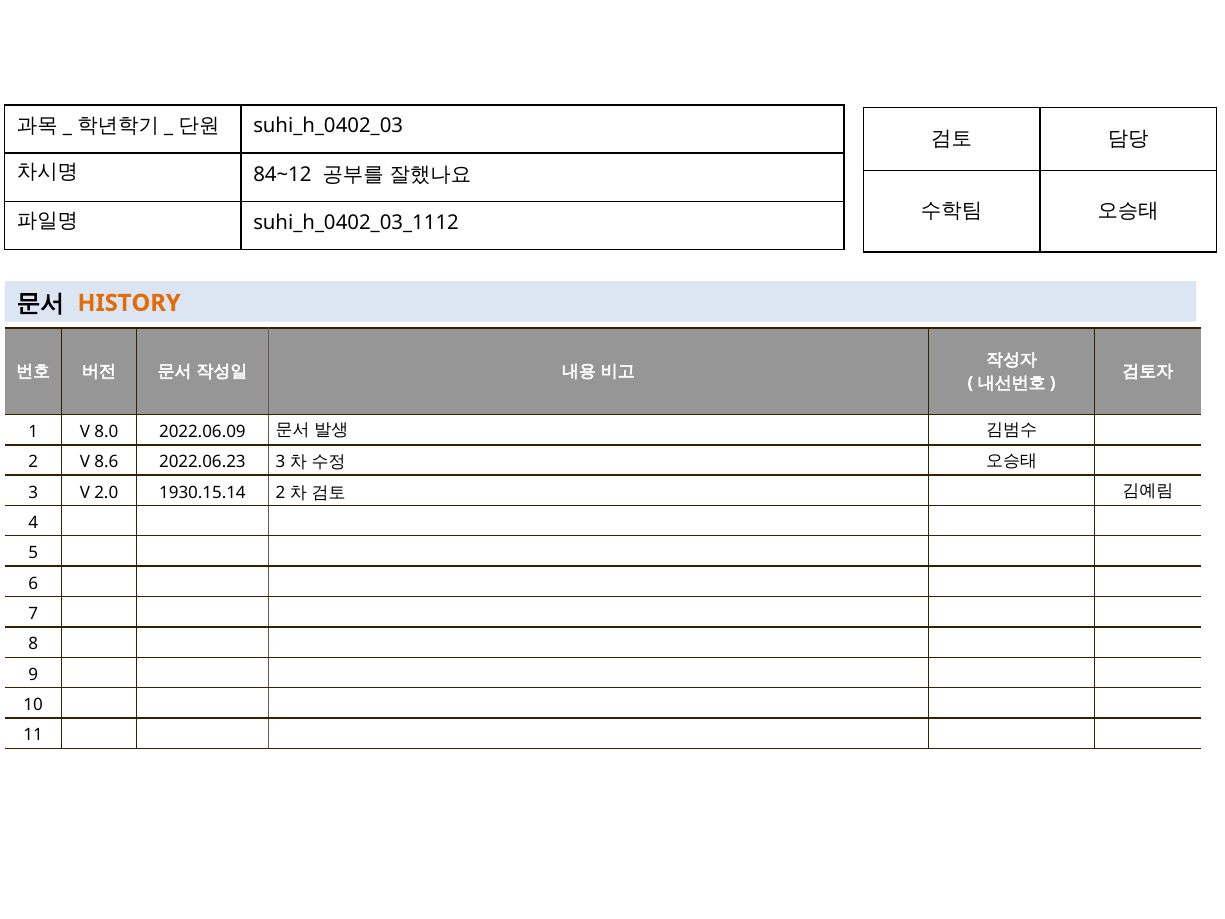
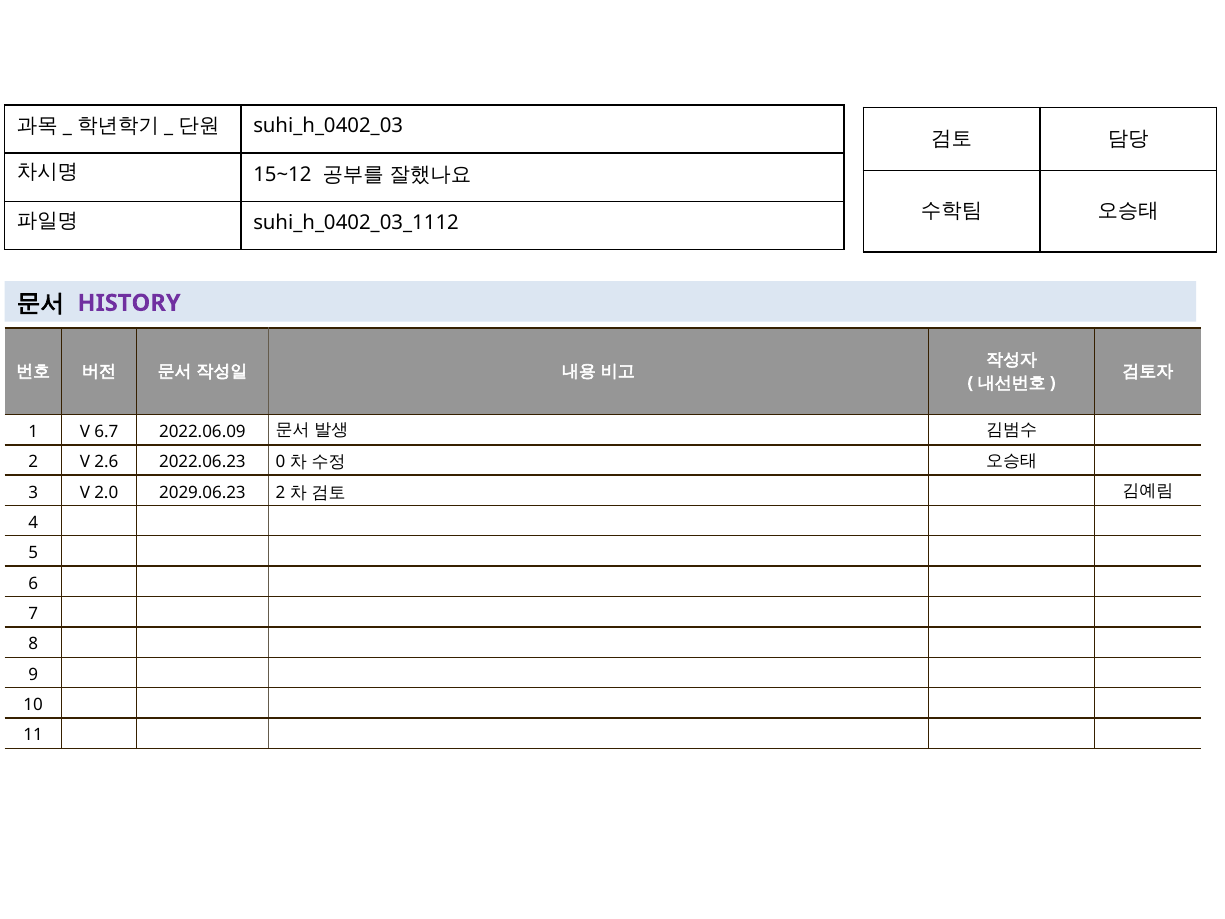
84~12: 84~12 -> 15~12 (282, 174)
HISTORY colour: orange -> purple (129, 303)
8.0: 8.0 -> 6.7 (106, 432)
8.6: 8.6 -> 2.6 (106, 462)
2022.06.23 3: 3 -> 0 (280, 462)
1930.15.14: 1930.15.14 -> 2029.06.23 (202, 492)
